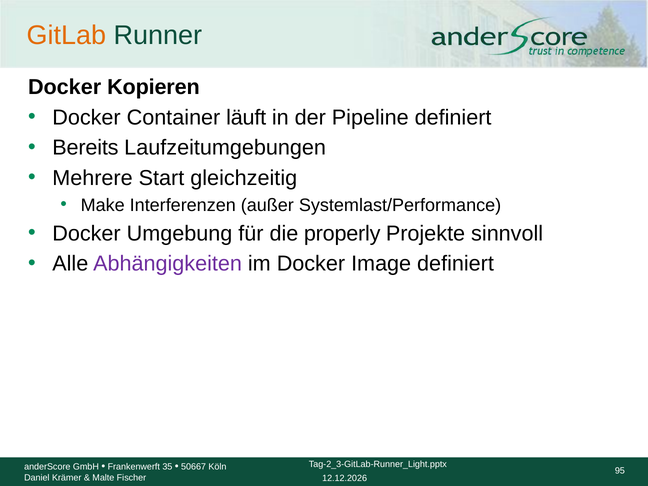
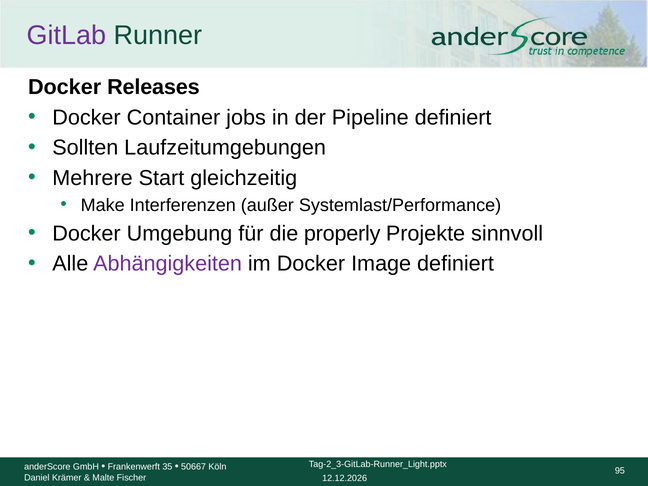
GitLab colour: orange -> purple (66, 36)
Kopieren: Kopieren -> Releases (153, 87)
läuft: läuft -> jobs (246, 117)
Bereits: Bereits -> Sollten (85, 148)
